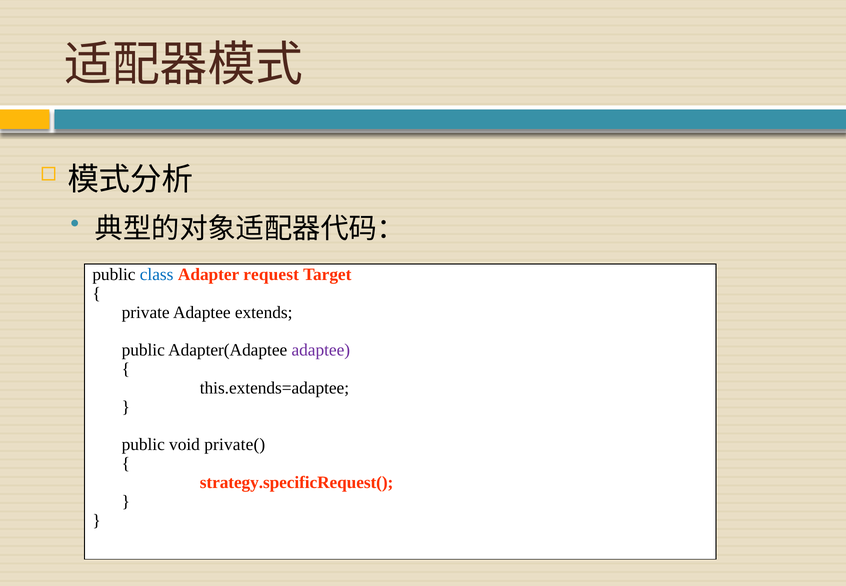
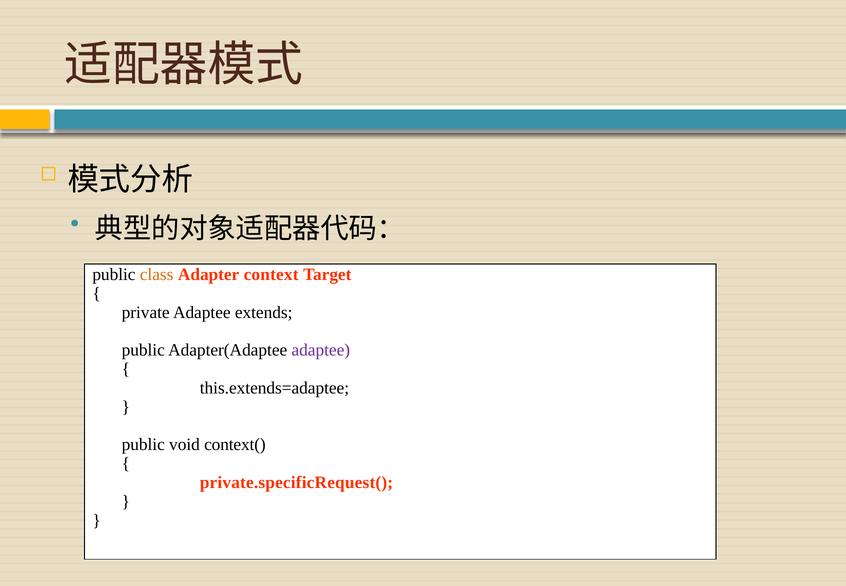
class colour: blue -> orange (157, 274)
request: request -> context (271, 274)
private(: private( -> context( (235, 444)
strategy.specificRequest(: strategy.specificRequest( -> private.specificRequest( (296, 482)
